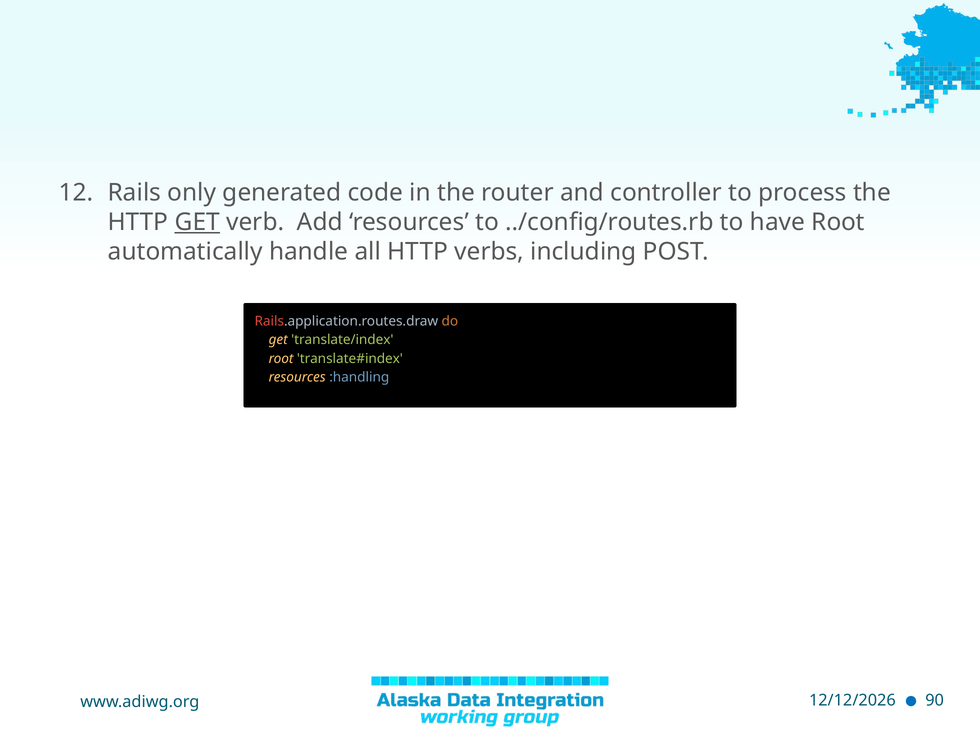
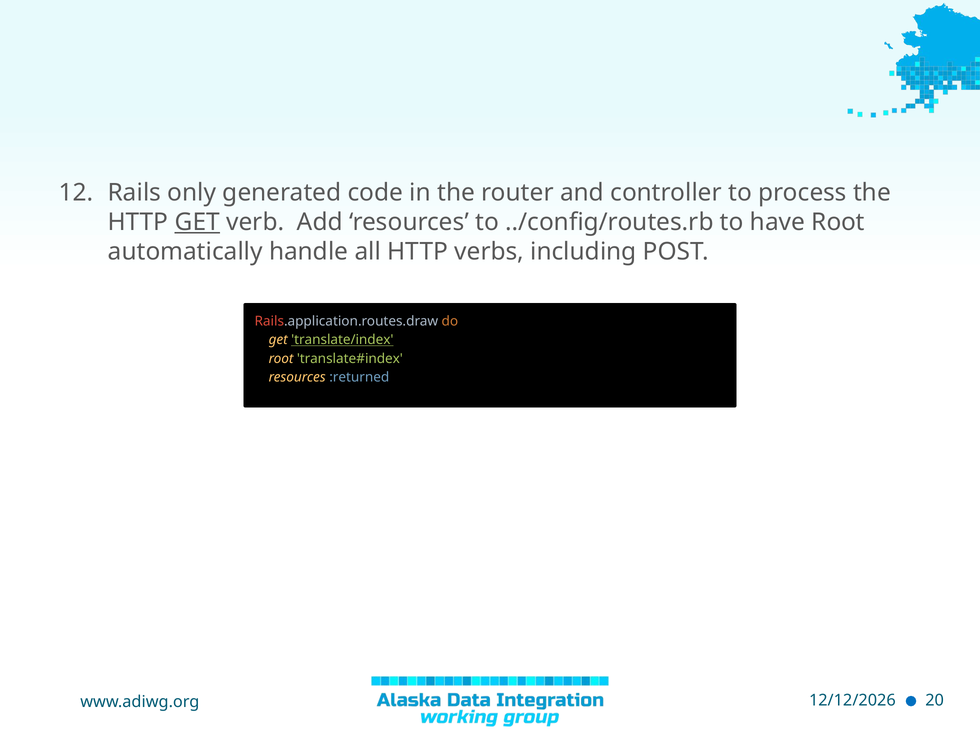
translate/index underline: none -> present (342, 340)
:handling: :handling -> :returned (359, 377)
90: 90 -> 20 (935, 701)
